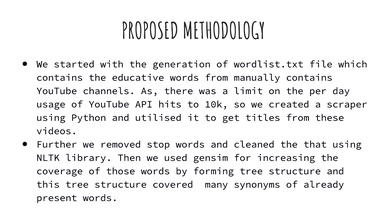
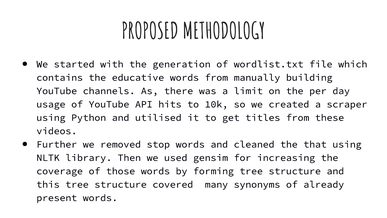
manually contains: contains -> building (309, 77)
